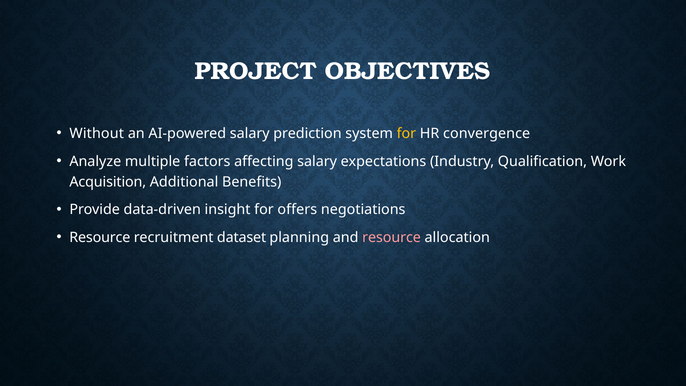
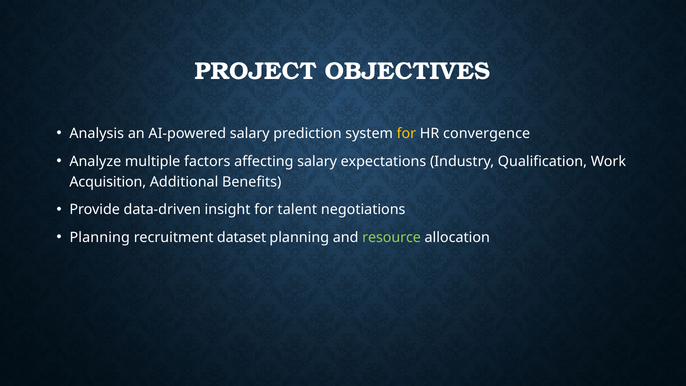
Without: Without -> Analysis (97, 134)
offers: offers -> talent (297, 210)
Resource: Resource -> Planning (100, 237)
resource colour: pink -> light green (392, 237)
